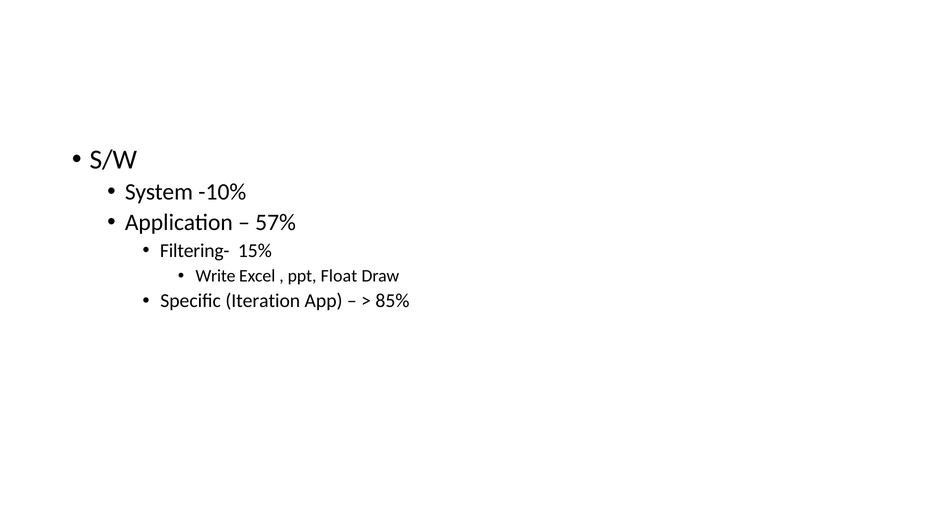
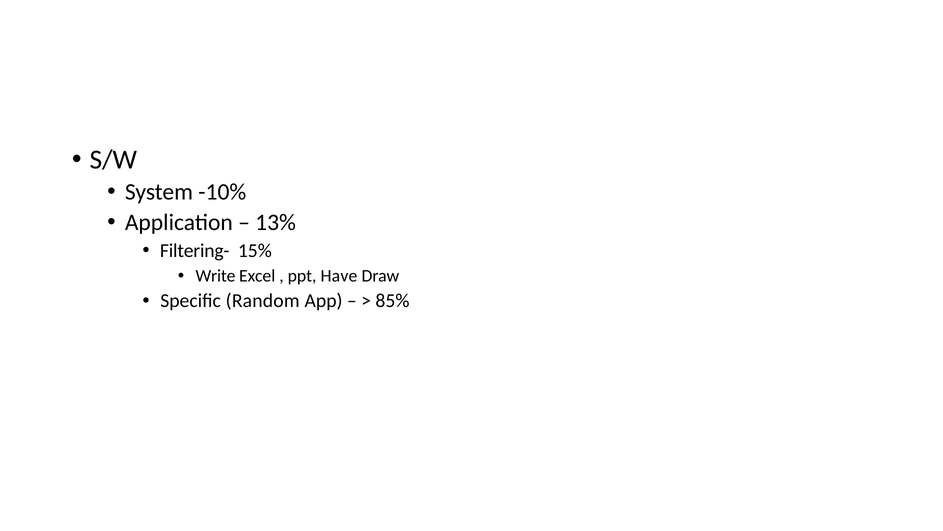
57%: 57% -> 13% (276, 222)
Float: Float -> Have (339, 276)
Iteration: Iteration -> Random (263, 301)
